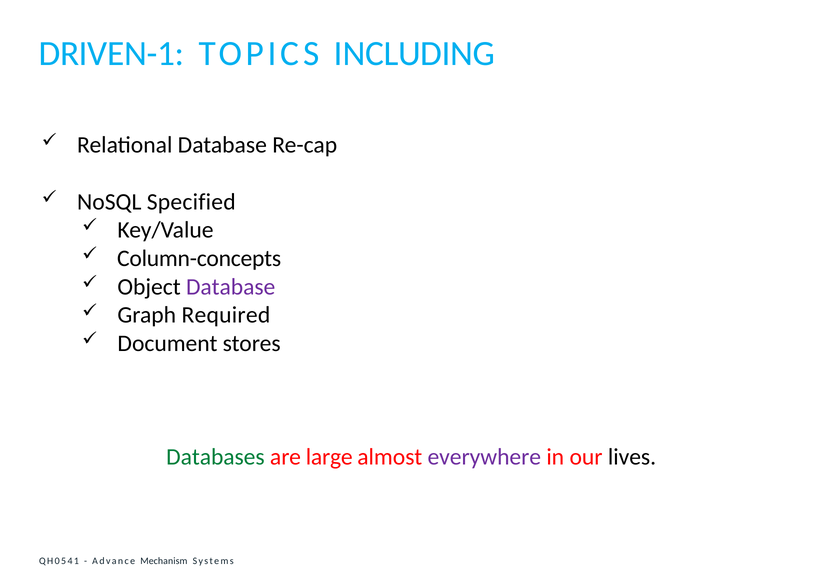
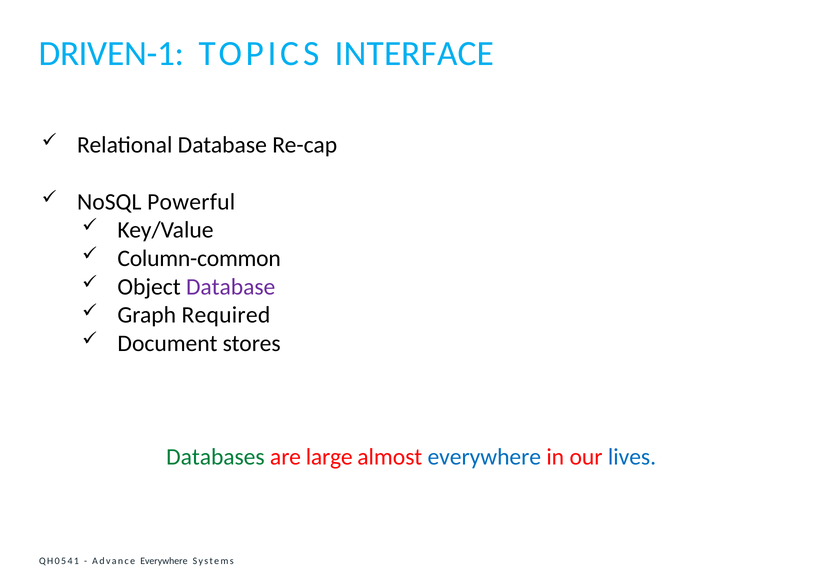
INCLUDING: INCLUDING -> INTERFACE (414, 54)
Specified: Specified -> Powerful (191, 202)
Column-concepts: Column-concepts -> Column-common (199, 258)
everywhere colour: purple -> blue (484, 456)
lives colour: black -> blue (632, 456)
Advance Mechanism: Mechanism -> Everywhere (164, 561)
